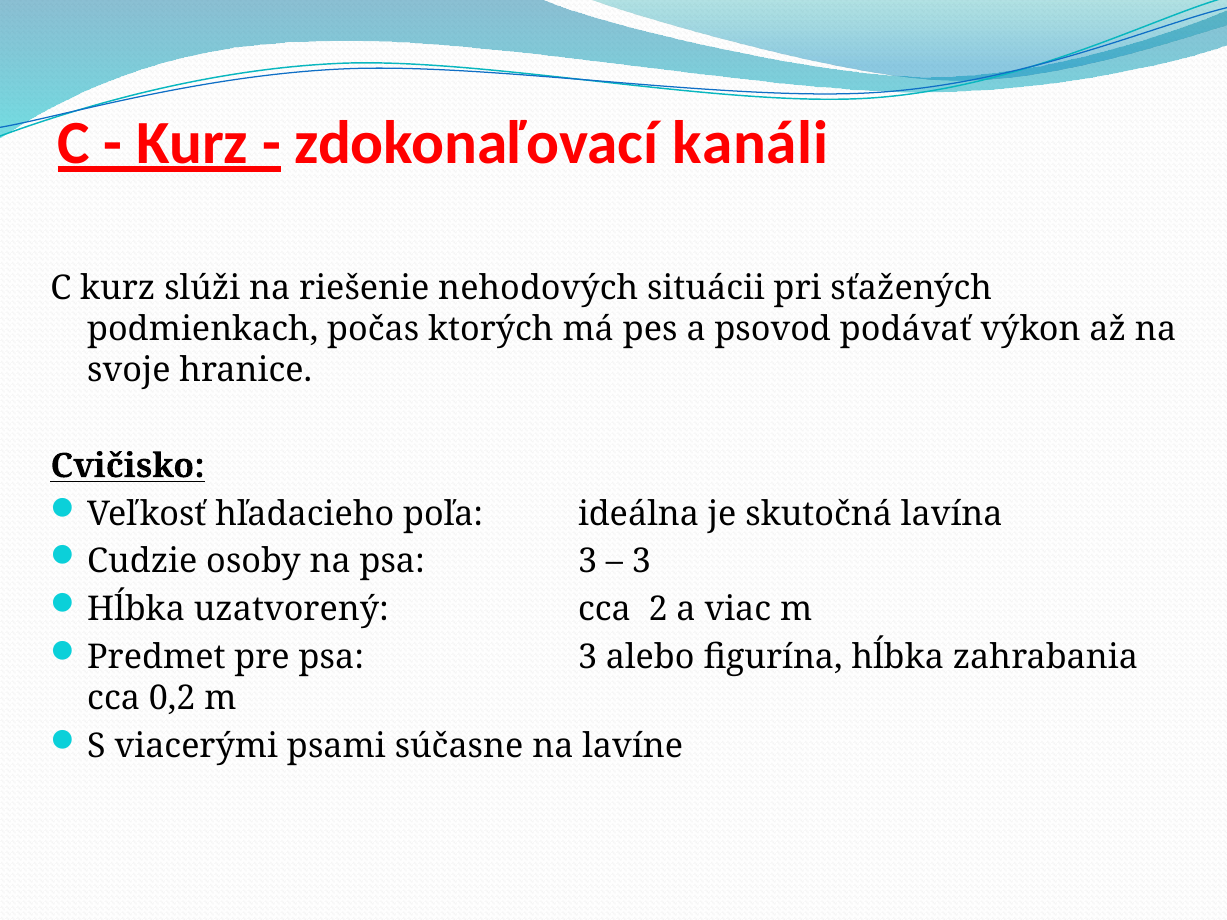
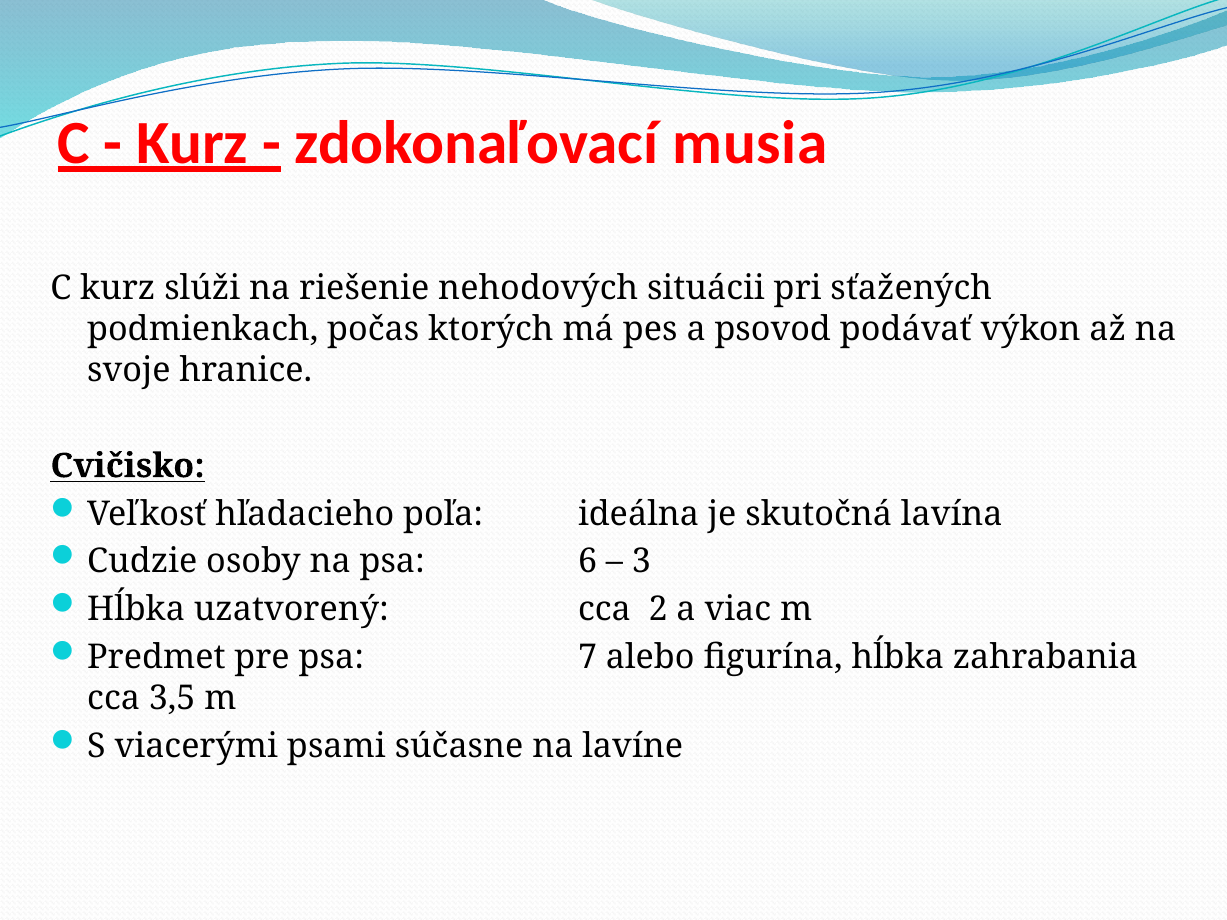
kanáli: kanáli -> musia (750, 143)
na psa 3: 3 -> 6 (588, 562)
pre psa 3: 3 -> 7 (588, 657)
0,2: 0,2 -> 3,5 (172, 698)
